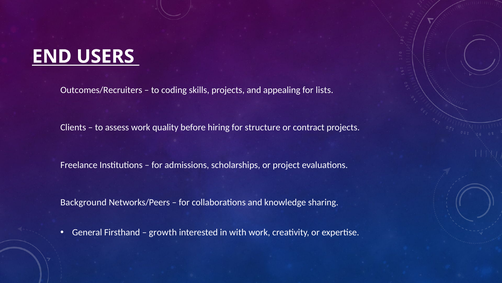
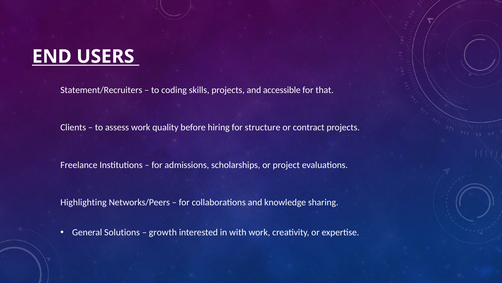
Outcomes/Recruiters: Outcomes/Recruiters -> Statement/Recruiters (101, 90)
appealing: appealing -> accessible (282, 90)
lists: lists -> that (325, 90)
Background: Background -> Highlighting (83, 202)
Firsthand: Firsthand -> Solutions (122, 232)
